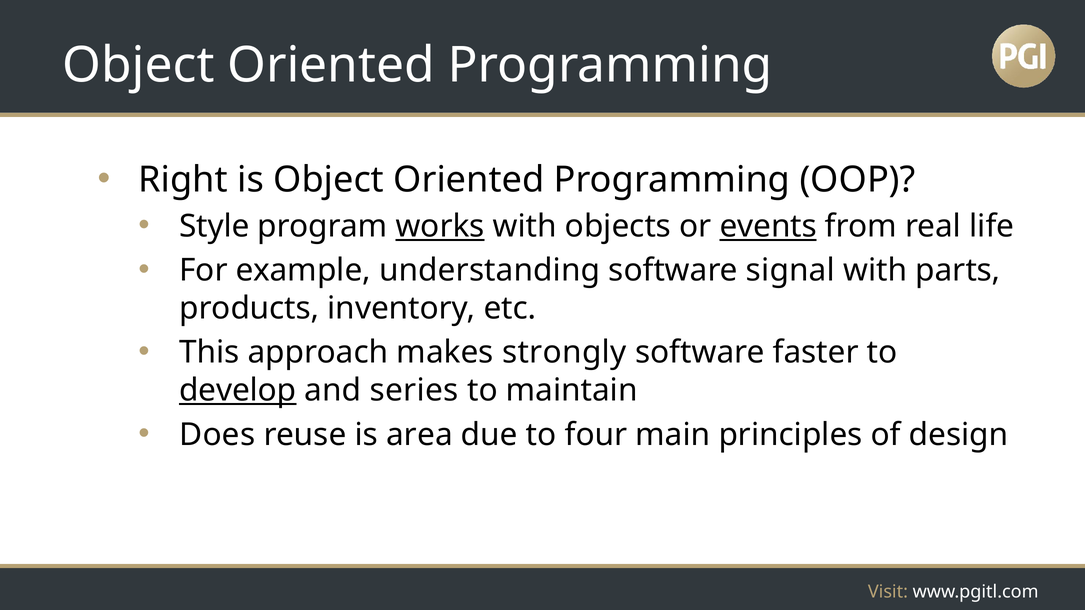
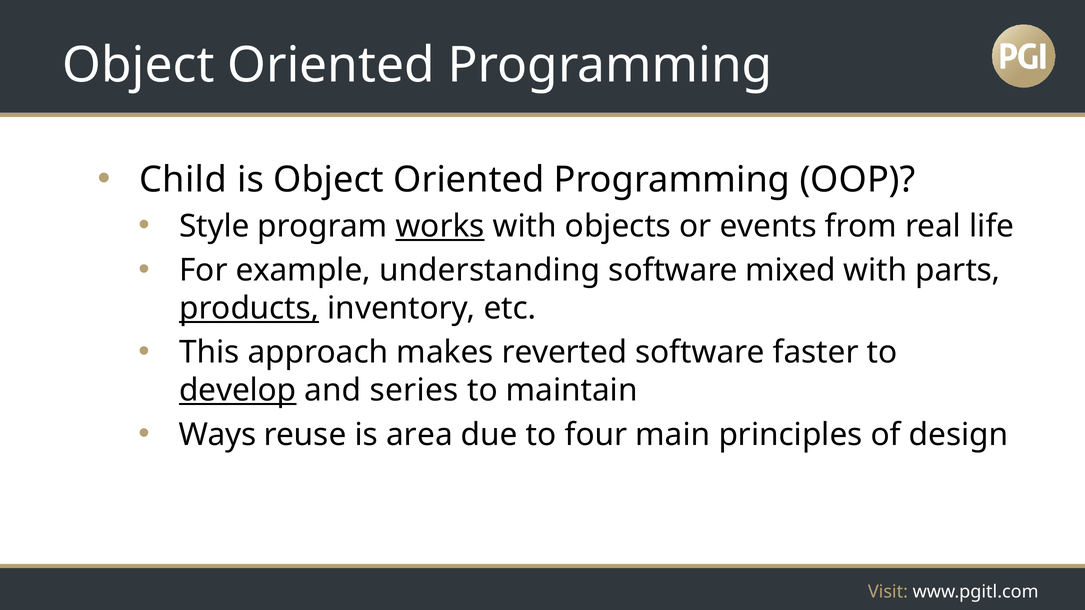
Right: Right -> Child (183, 180)
events underline: present -> none (768, 226)
signal: signal -> mixed (791, 271)
products underline: none -> present (249, 308)
strongly: strongly -> reverted (565, 353)
Does: Does -> Ways (217, 435)
